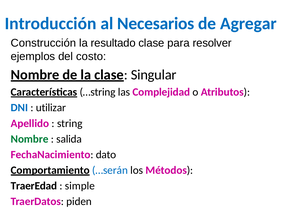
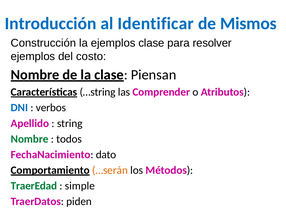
Necesarios: Necesarios -> Identificar (156, 24)
Agregar: Agregar -> Mismos (248, 24)
la resultado: resultado -> ejemplos (113, 43)
Singular: Singular -> Piensan (154, 75)
Complejidad: Complejidad -> Comprender (161, 92)
utilizar: utilizar -> verbos (51, 107)
salida: salida -> todos (69, 139)
…serán colour: blue -> orange (110, 170)
TraerEdad colour: black -> green (34, 185)
